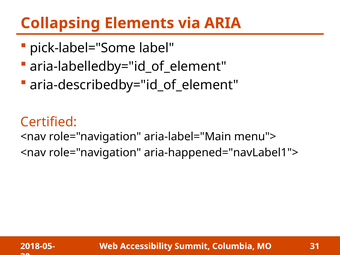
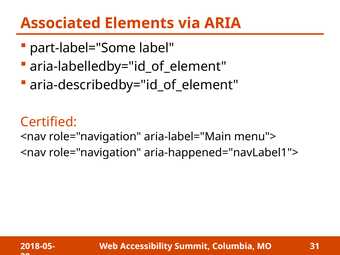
Collapsing: Collapsing -> Associated (61, 23)
pick-label="Some: pick-label="Some -> part-label="Some (83, 48)
